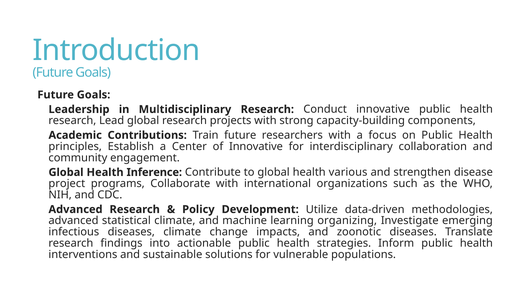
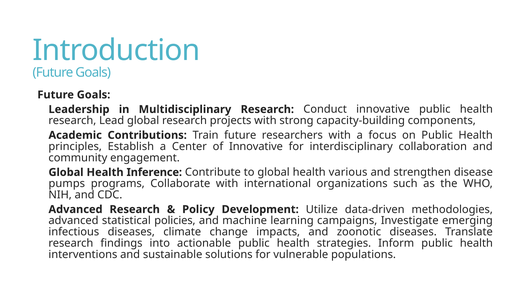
project: project -> pumps (67, 184)
statistical climate: climate -> policies (175, 221)
organizing: organizing -> campaigns (347, 221)
